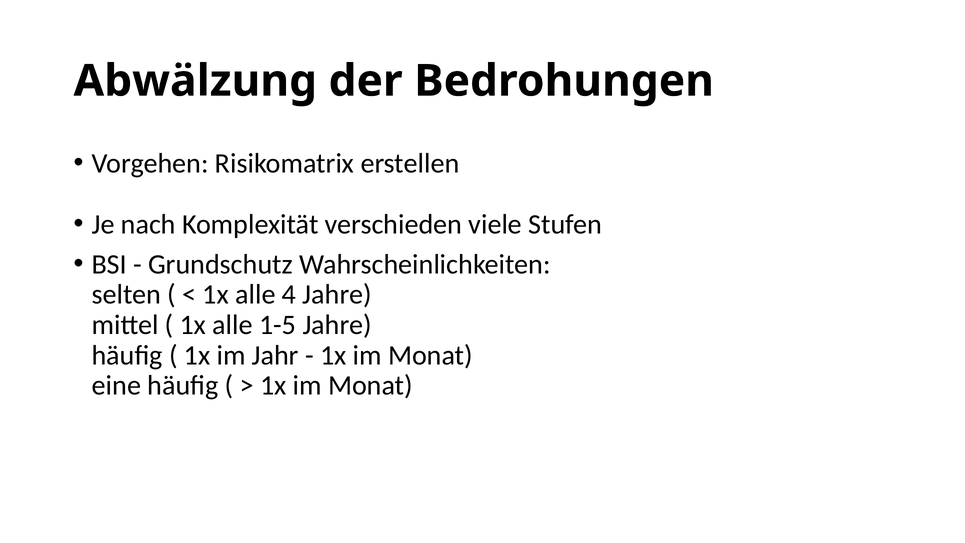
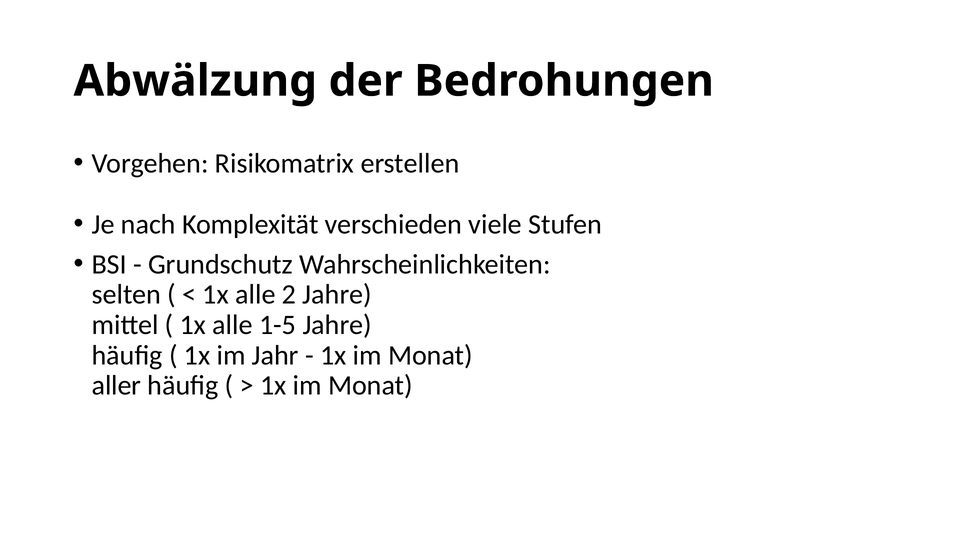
4: 4 -> 2 (289, 295)
eine: eine -> aller (116, 386)
